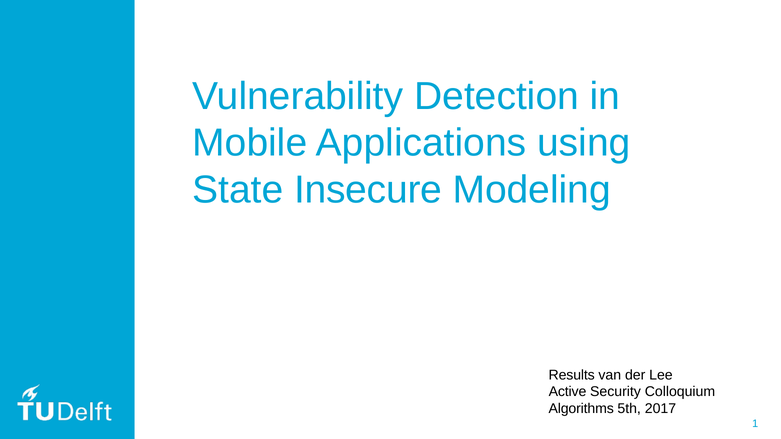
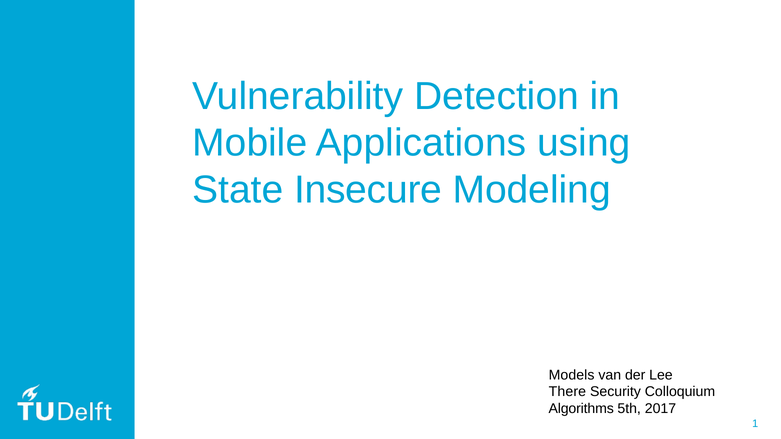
Results: Results -> Models (572, 375)
Active: Active -> There (567, 392)
